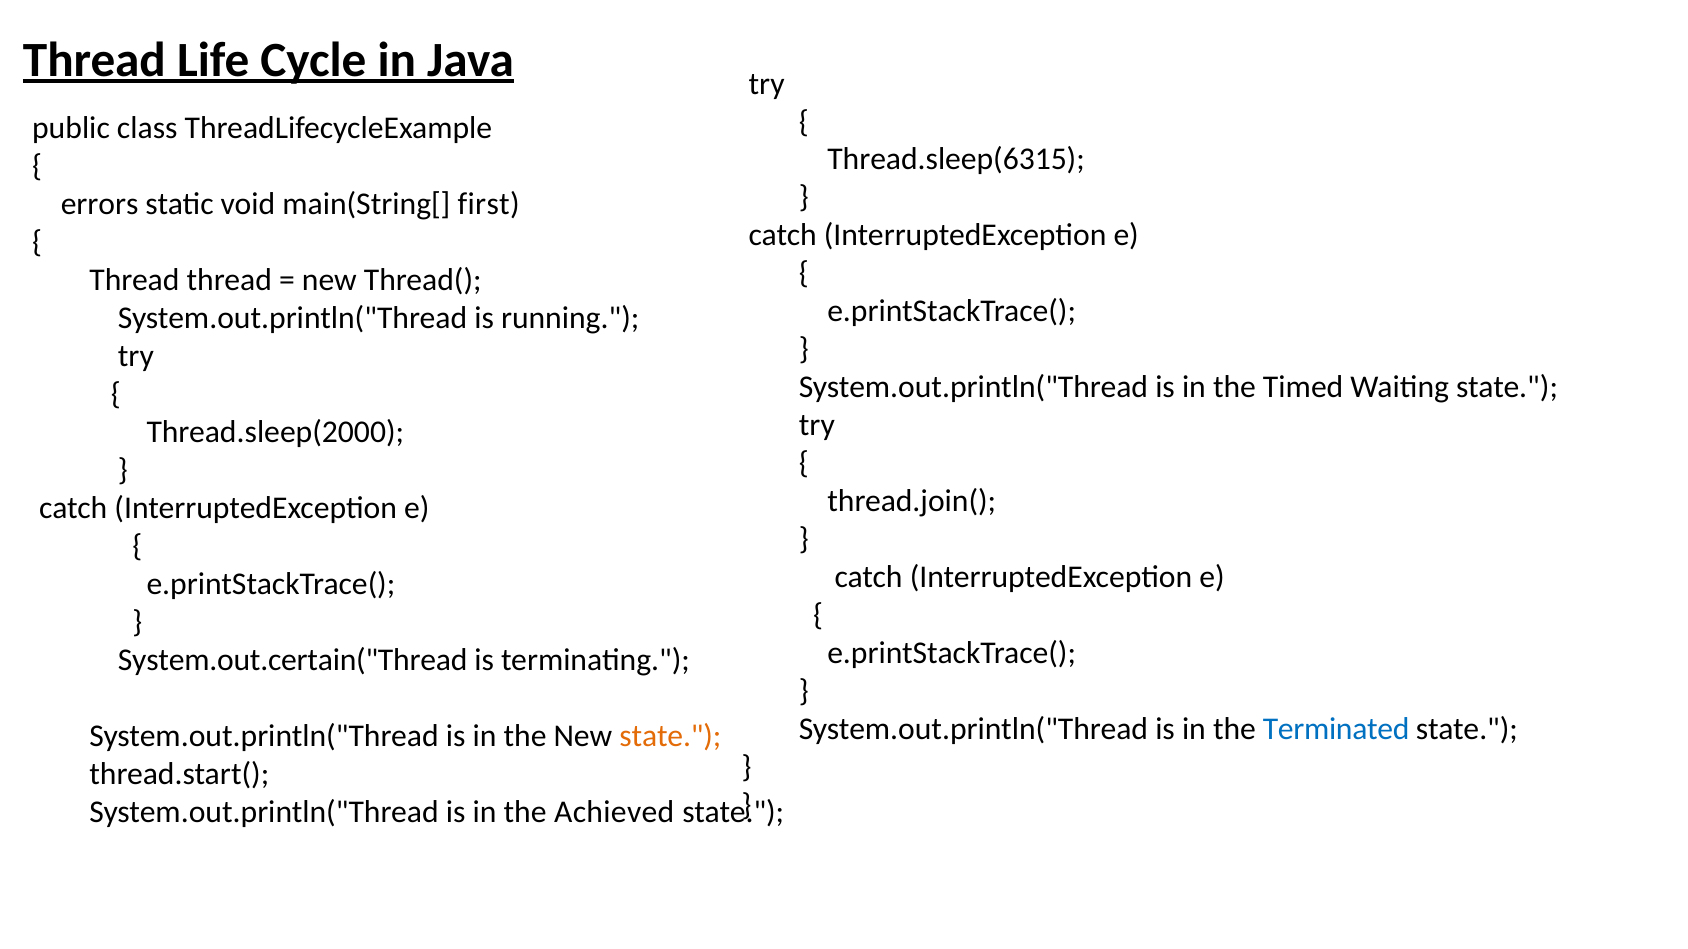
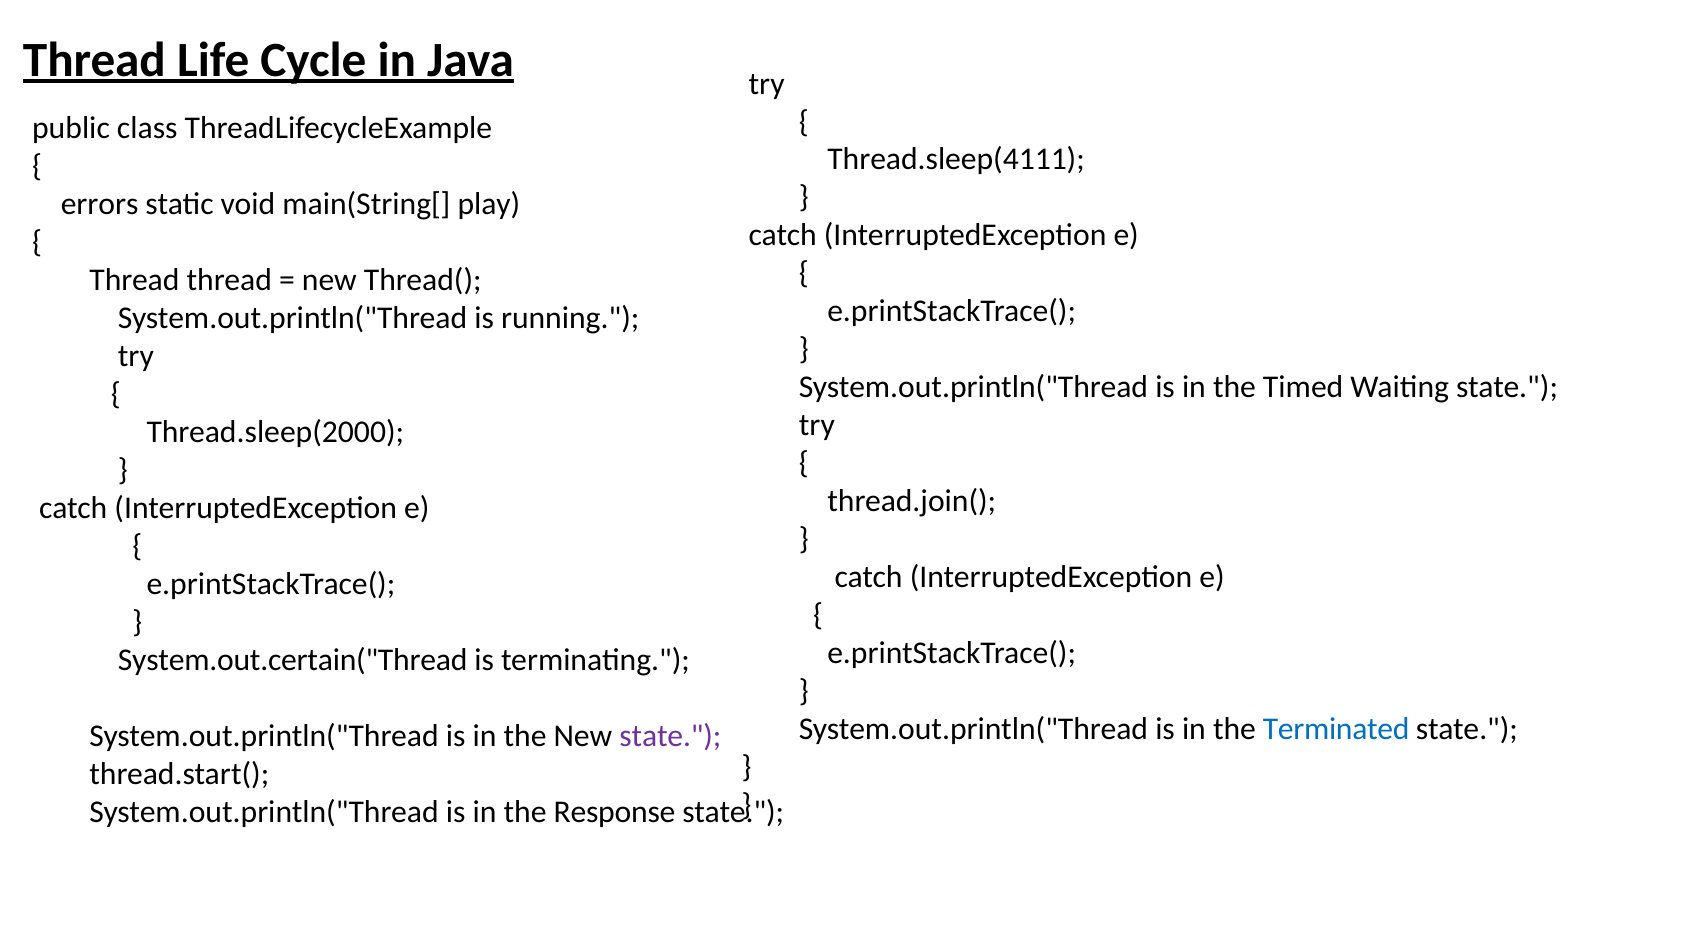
Thread.sleep(6315: Thread.sleep(6315 -> Thread.sleep(4111 (956, 160)
first: first -> play (489, 204)
state colour: orange -> purple (670, 736)
Achieved: Achieved -> Response (614, 812)
